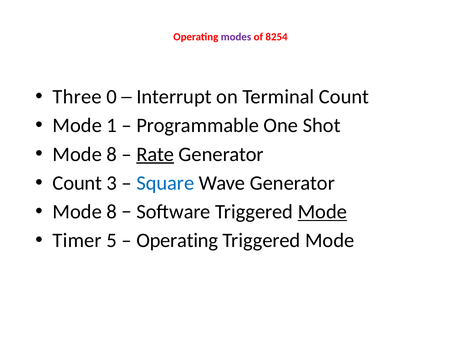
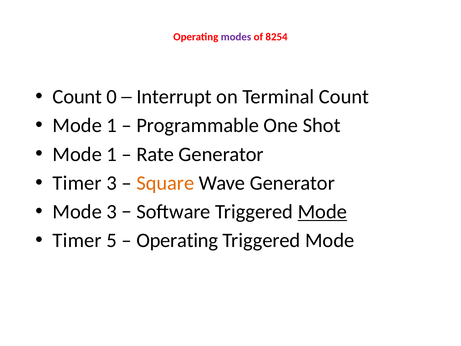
Three: Three -> Count (77, 97)
8: 8 -> 1 (112, 154)
Rate underline: present -> none (155, 154)
Count: Count -> Timer (77, 183)
Square colour: blue -> orange (165, 183)
8: 8 -> 3 (112, 212)
